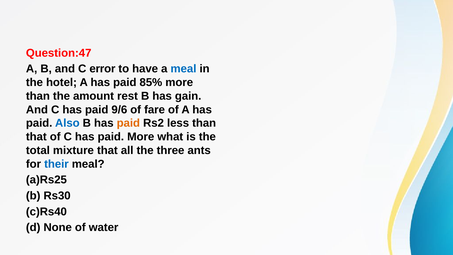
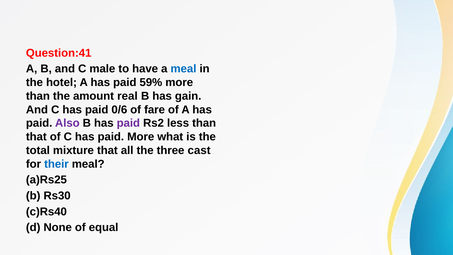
Question:47: Question:47 -> Question:41 (59, 53)
error: error -> male (102, 69)
85%: 85% -> 59% (151, 82)
rest: rest -> real (127, 96)
9/6: 9/6 -> 0/6 (119, 110)
Also colour: blue -> purple (67, 123)
paid colour: orange -> purple (128, 123)
ants: ants -> cast (199, 150)
water: water -> equal (104, 227)
